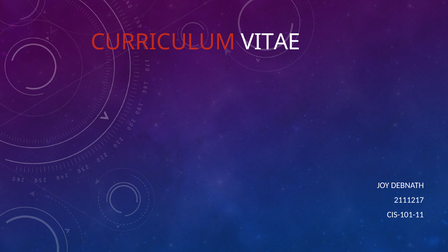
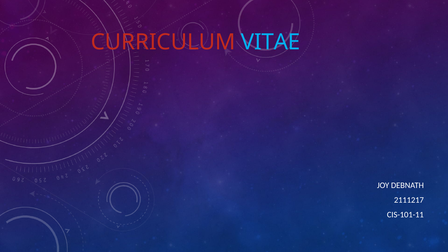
VITAE colour: white -> light blue (271, 42)
